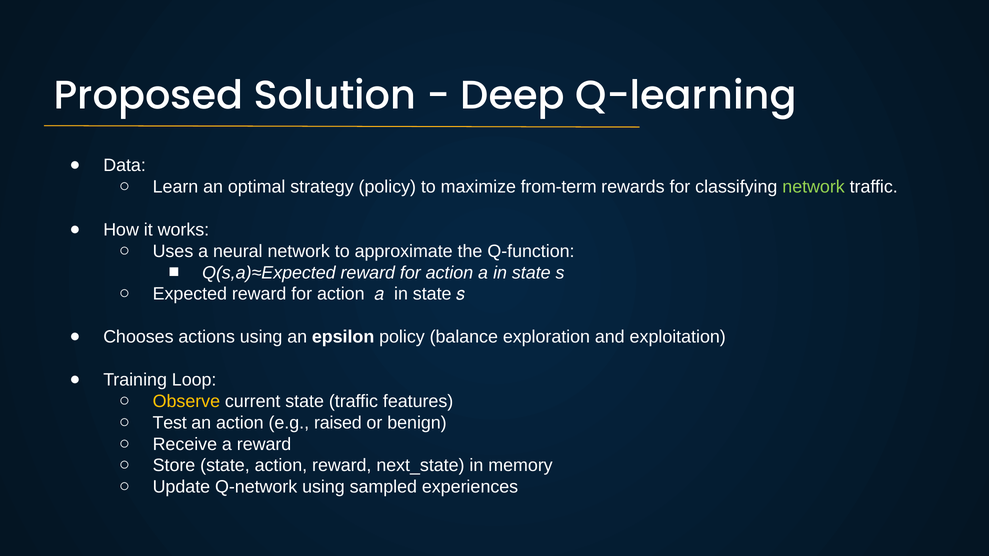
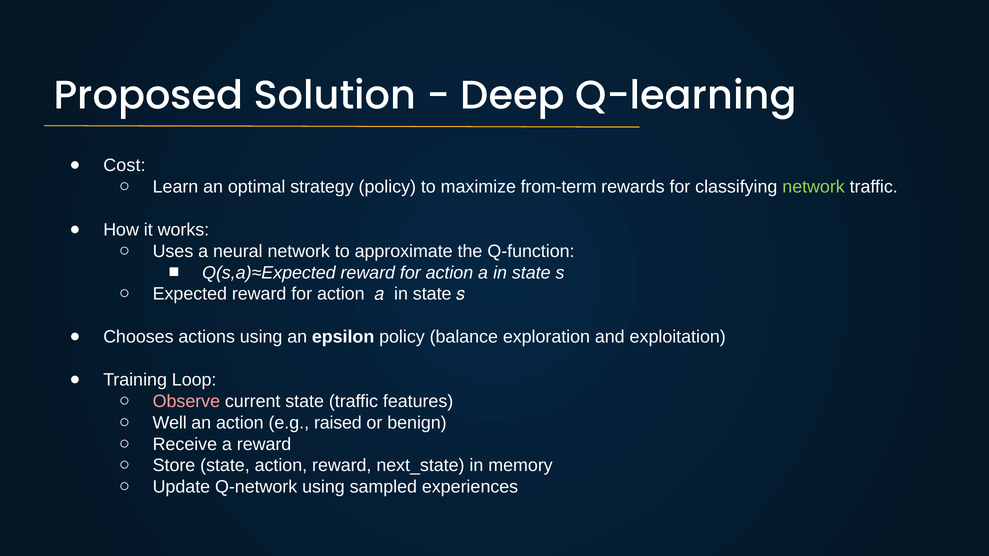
Data: Data -> Cost (124, 166)
Observe colour: yellow -> pink (186, 402)
Test: Test -> Well (170, 423)
